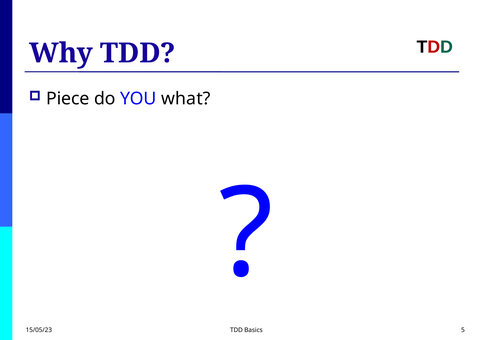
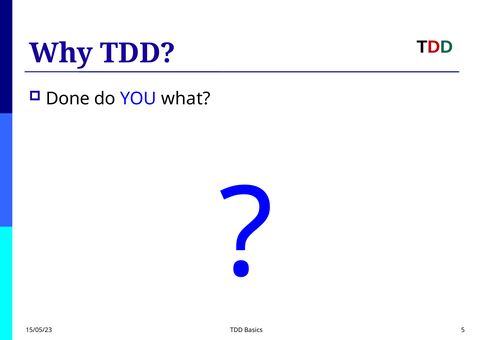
Piece: Piece -> Done (68, 99)
